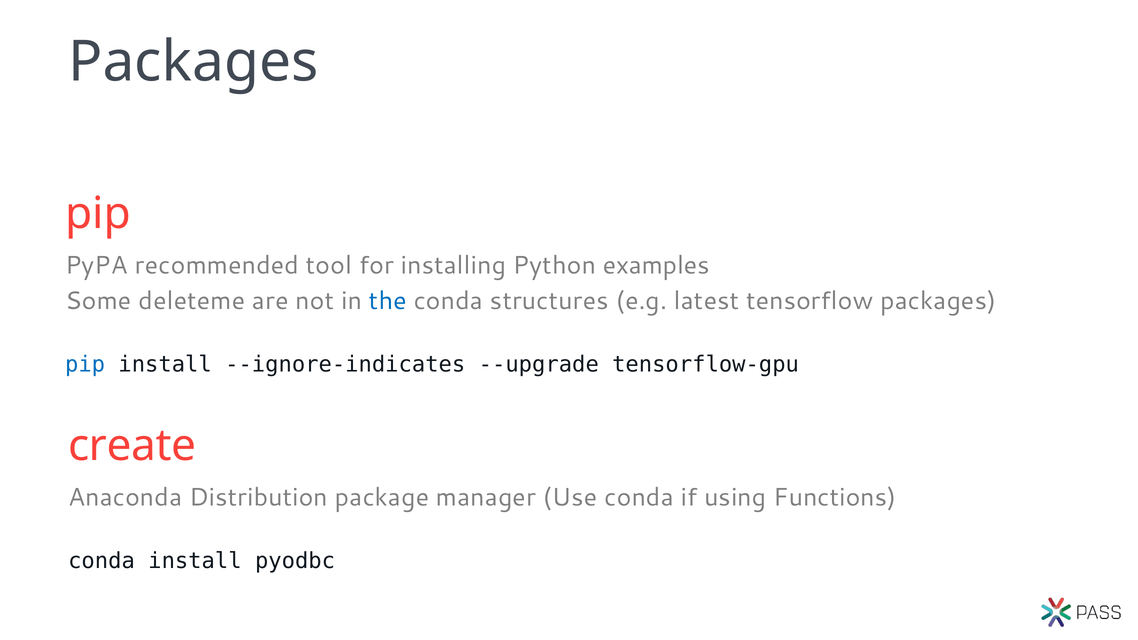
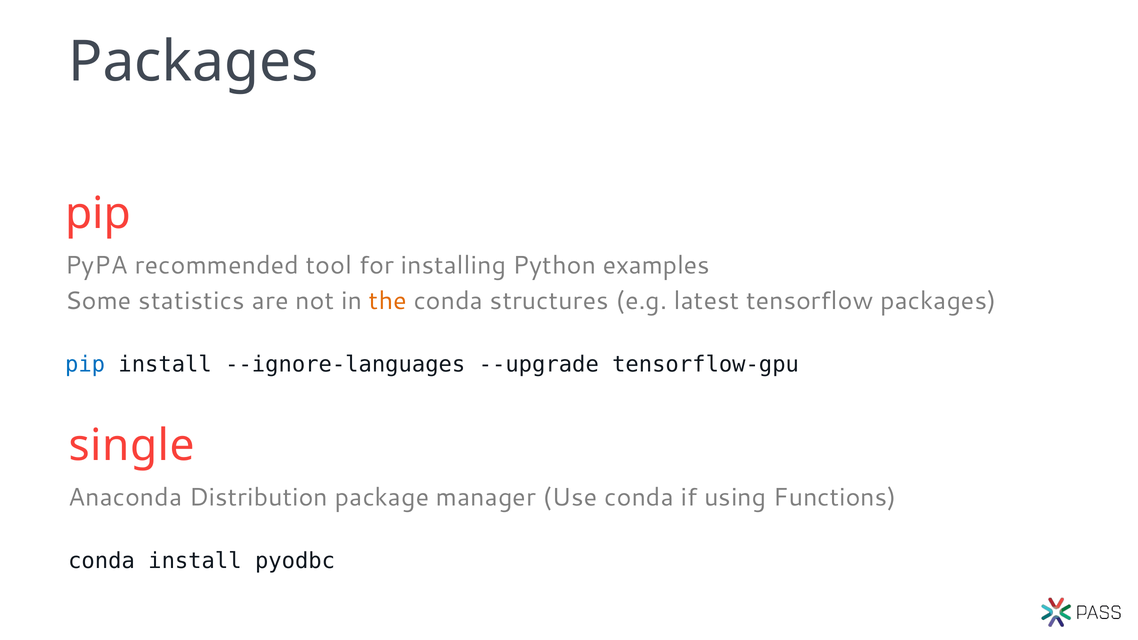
deleteme: deleteme -> statistics (192, 301)
the colour: blue -> orange (388, 301)
--ignore-indicates: --ignore-indicates -> --ignore-languages (345, 365)
create: create -> single (132, 446)
